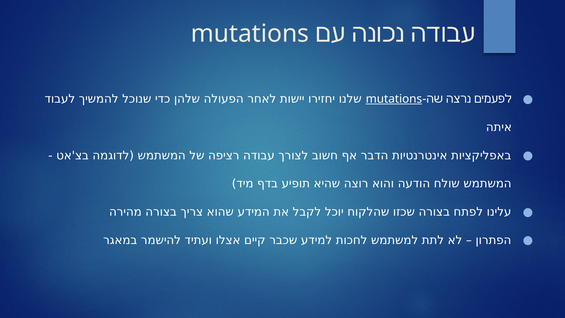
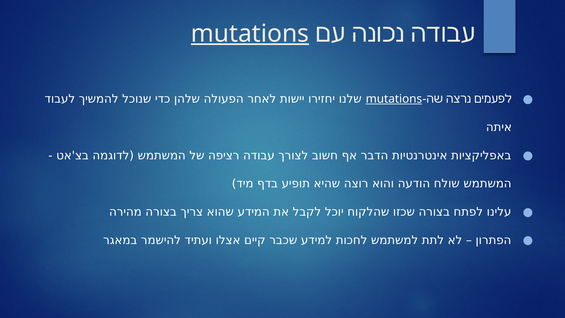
mutations underline: none -> present (250, 34)
